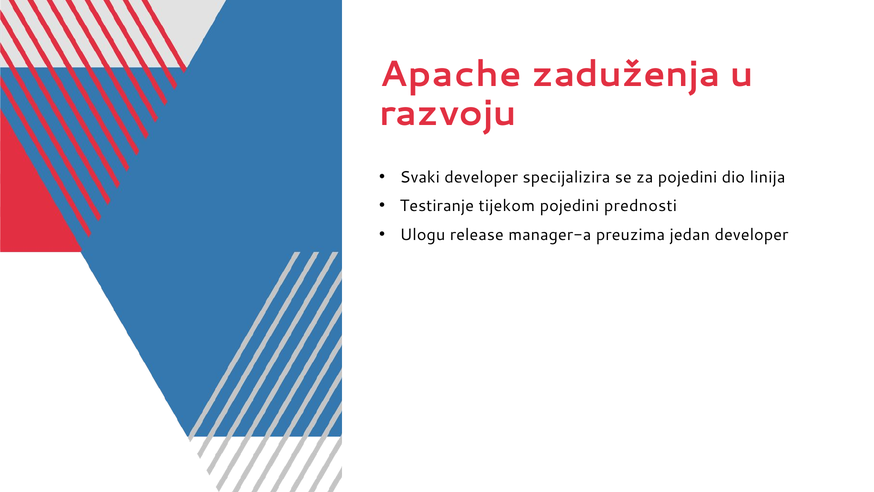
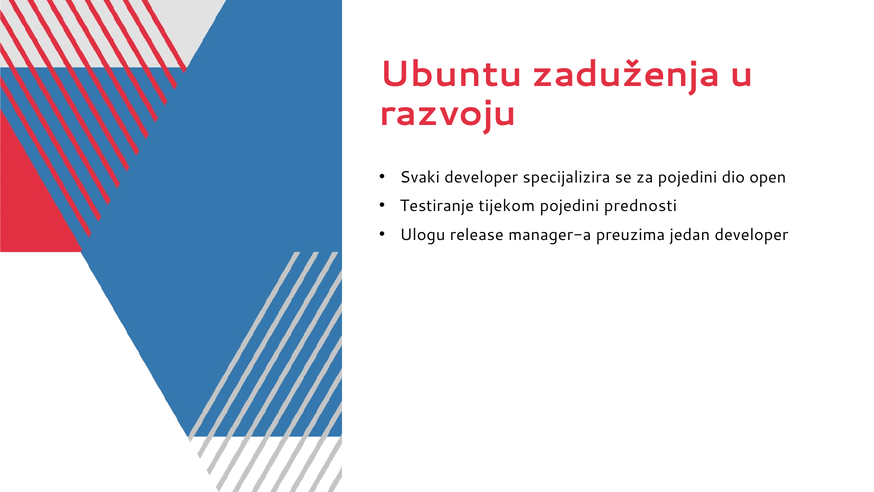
Apache: Apache -> Ubuntu (451, 74)
linija: linija -> open (768, 177)
